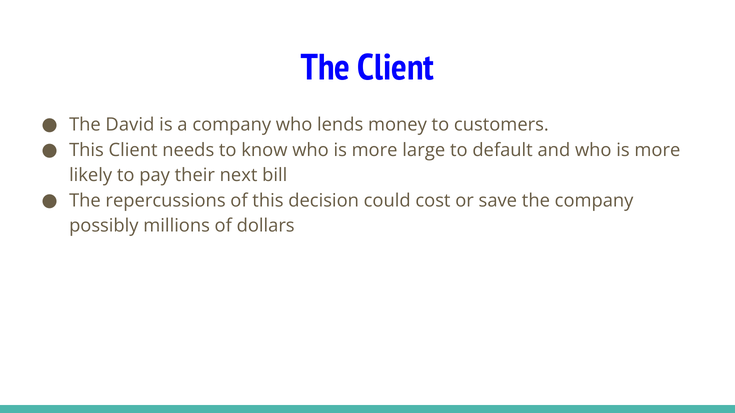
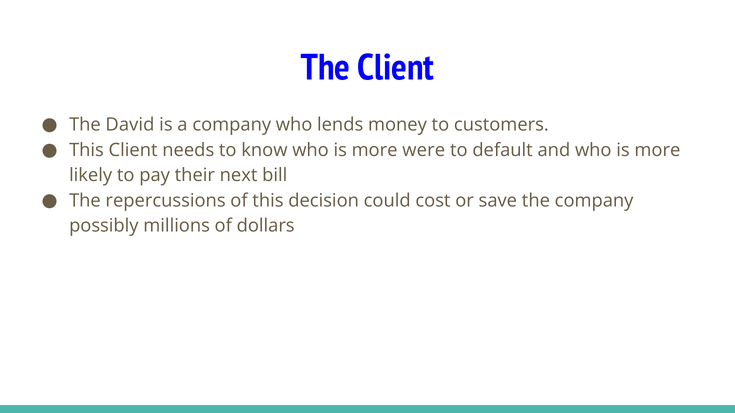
large: large -> were (424, 150)
